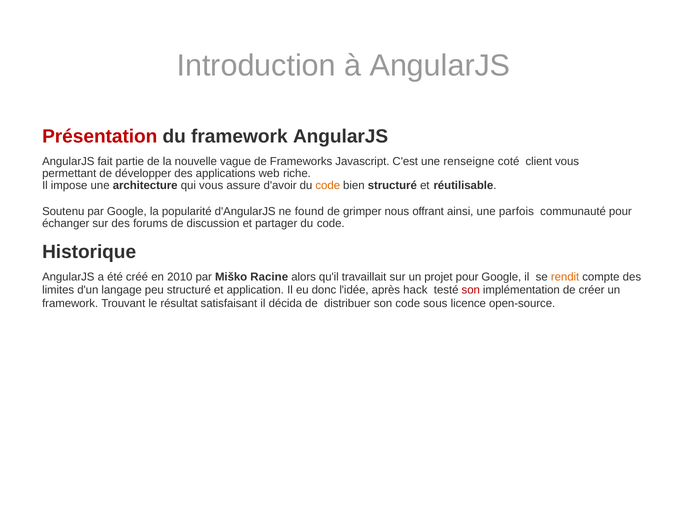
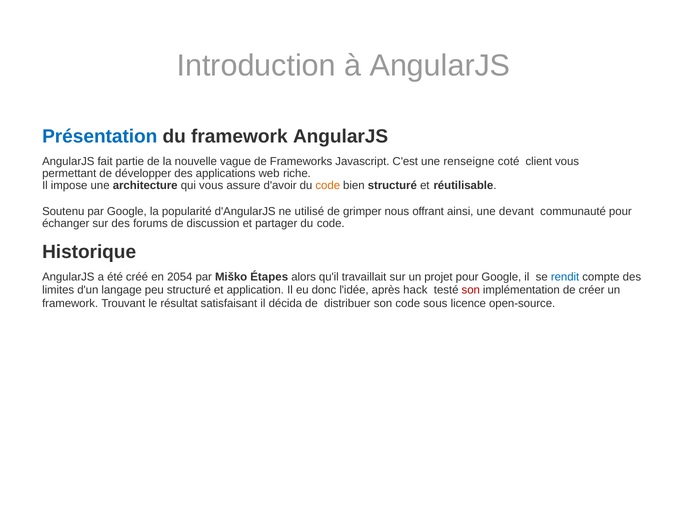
Présentation colour: red -> blue (100, 136)
found: found -> utilisé (309, 211)
parfois: parfois -> devant (516, 211)
2010: 2010 -> 2054 (180, 277)
Racine: Racine -> Étapes (269, 277)
rendit colour: orange -> blue (565, 277)
